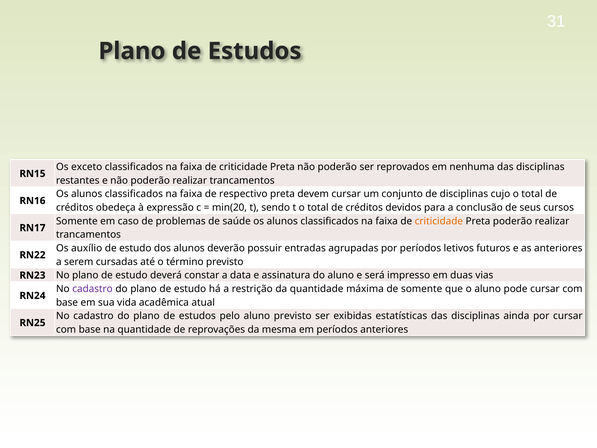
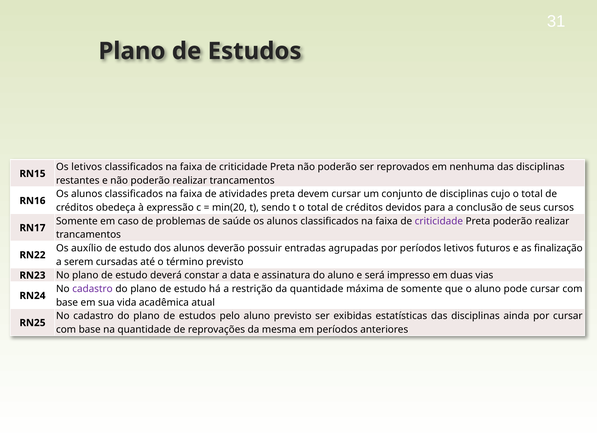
Os exceto: exceto -> letivos (87, 167)
respectivo: respectivo -> atividades (243, 194)
criticidade colour: orange -> purple (439, 221)
as anteriores: anteriores -> finalização (558, 248)
